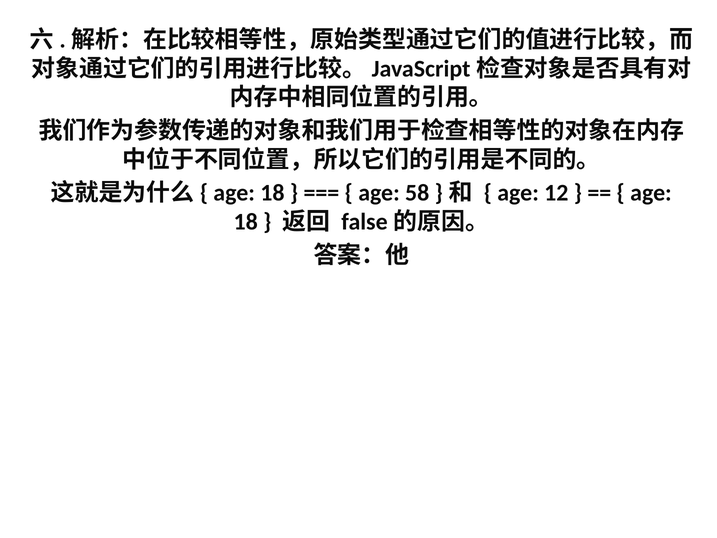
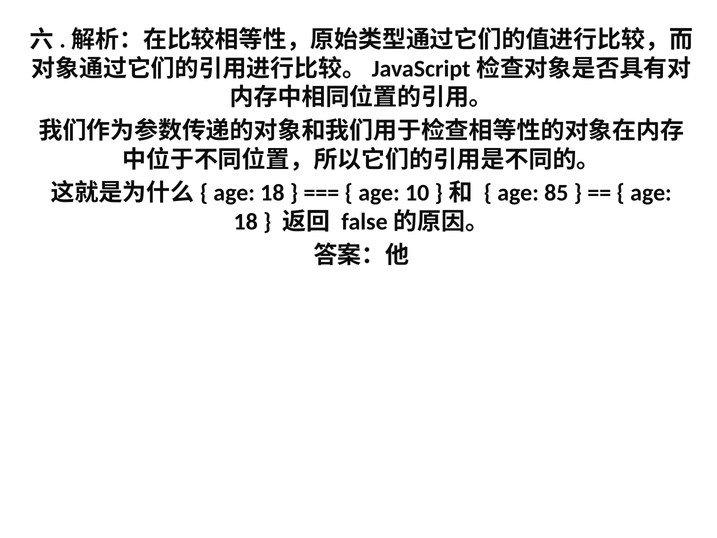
58: 58 -> 10 (417, 193)
12: 12 -> 85 (556, 193)
